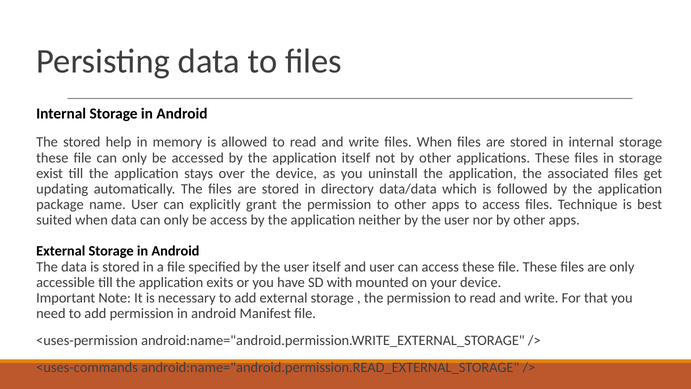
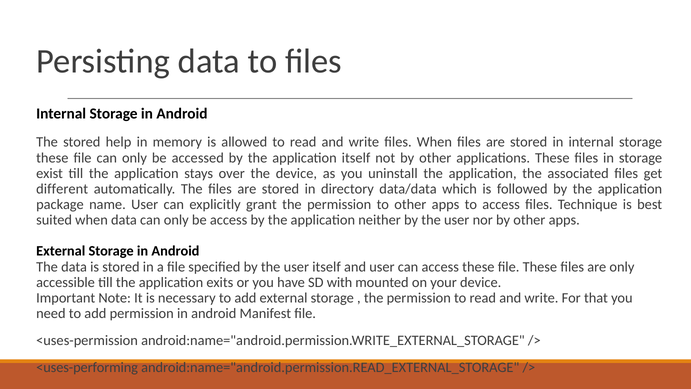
updating: updating -> different (62, 189)
<uses-commands: <uses-commands -> <uses-performing (87, 367)
